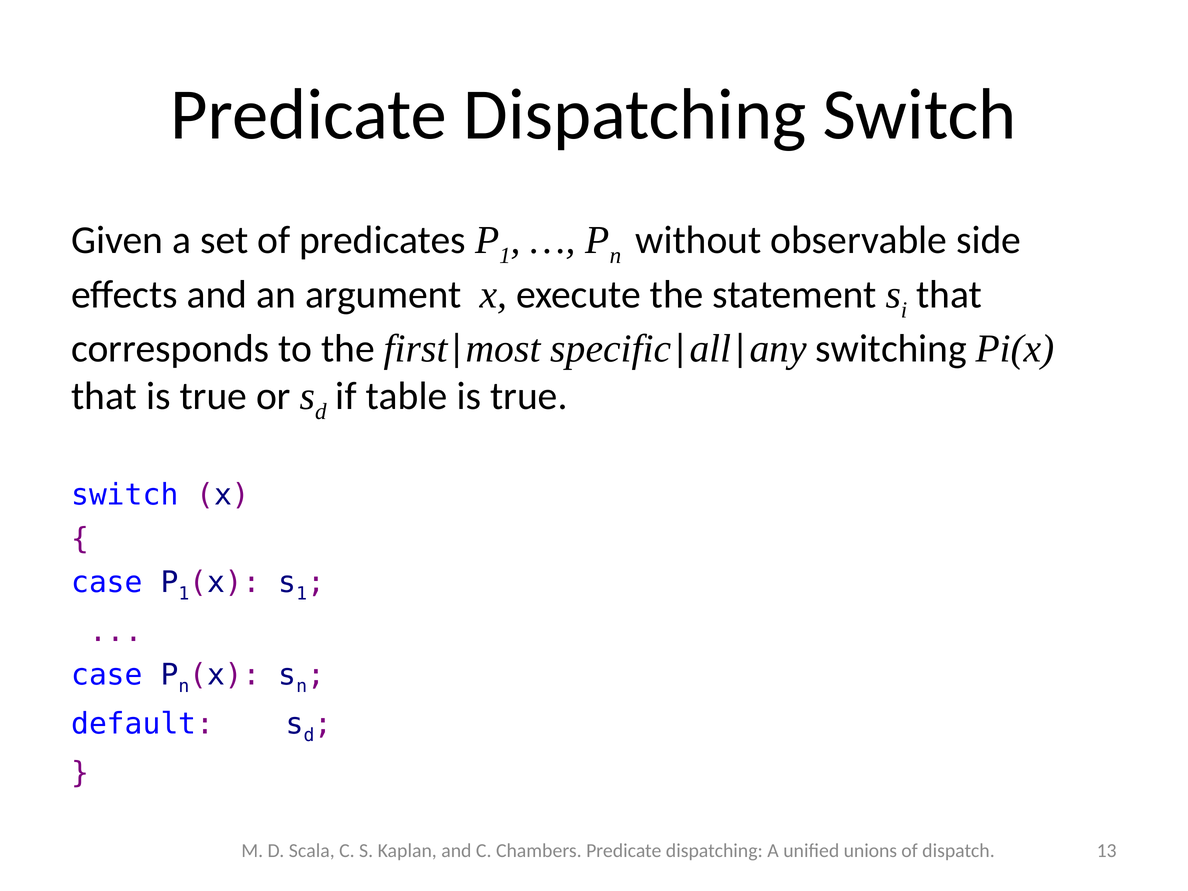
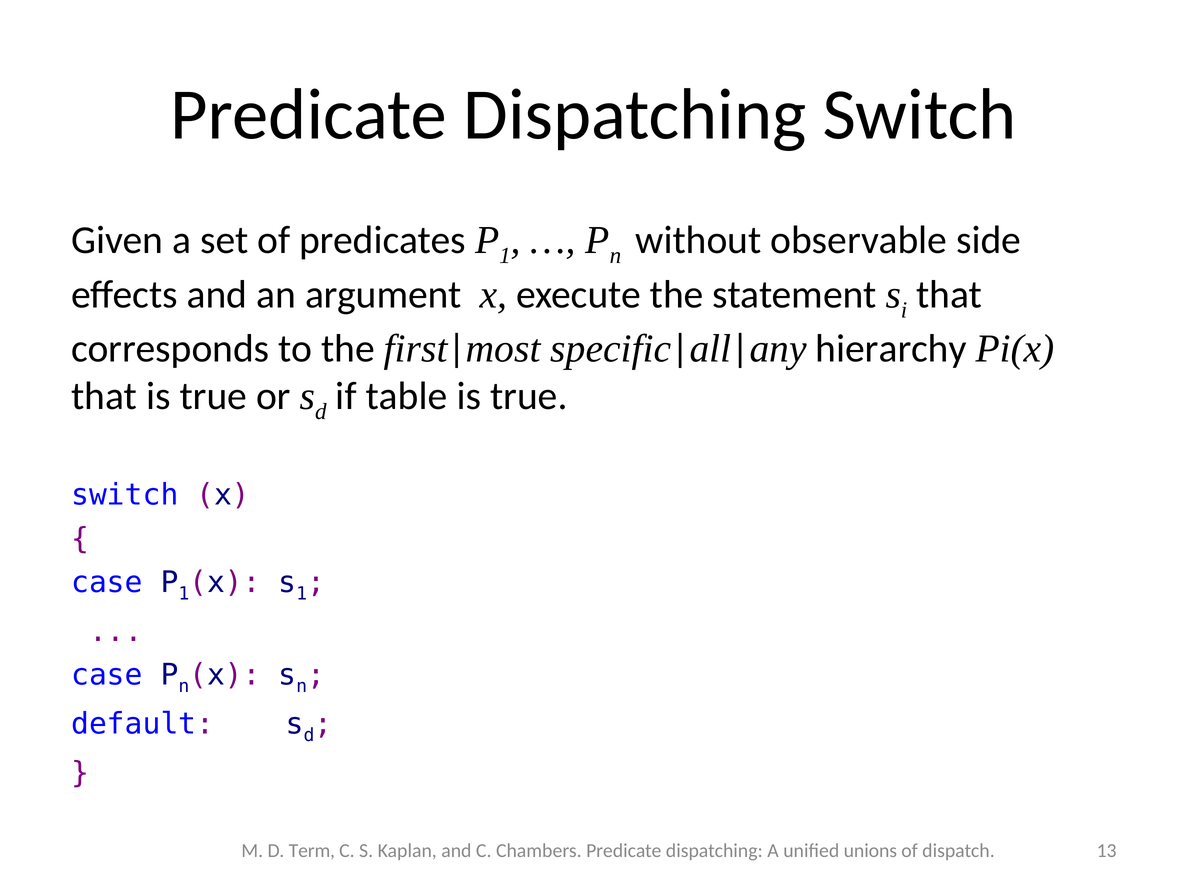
switching: switching -> hierarchy (891, 349)
Scala: Scala -> Term (312, 851)
